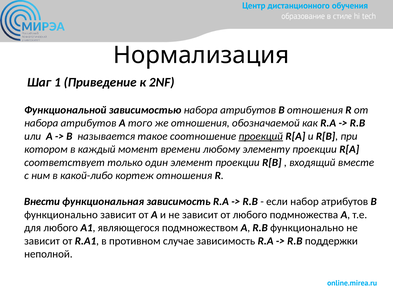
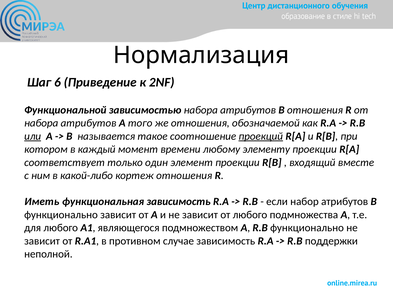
1: 1 -> 6 (57, 82)
или underline: none -> present (33, 136)
Внести: Внести -> Иметь (42, 201)
